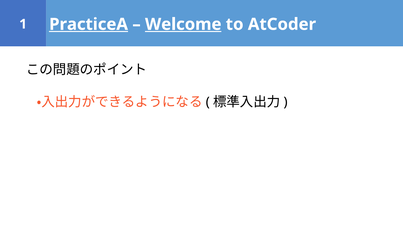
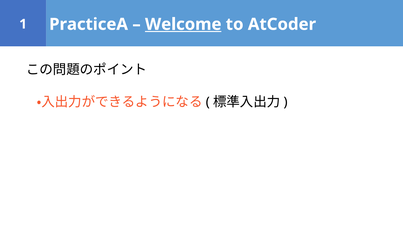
PracticeA underline: present -> none (89, 24)
